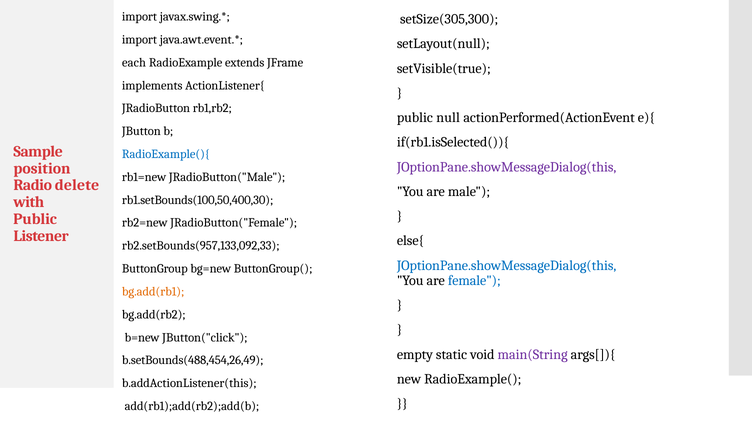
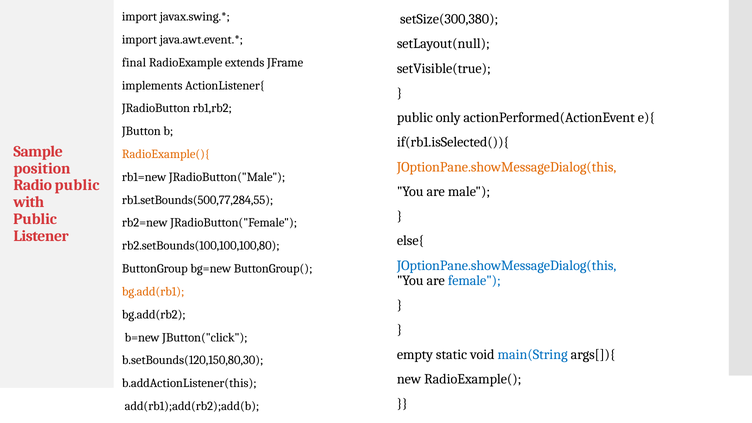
setSize(305,300: setSize(305,300 -> setSize(300,380 (449, 19)
each: each -> final (134, 62)
null: null -> only (448, 118)
RadioExample(){ colour: blue -> orange (166, 154)
JOptionPane.showMessageDialog(this colour: purple -> orange (507, 167)
Radio delete: delete -> public (77, 185)
rb1.setBounds(100,50,400,30: rb1.setBounds(100,50,400,30 -> rb1.setBounds(500,77,284,55 (198, 200)
rb2.setBounds(957,133,092,33: rb2.setBounds(957,133,092,33 -> rb2.setBounds(100,100,100,80 (201, 246)
main(String colour: purple -> blue (533, 354)
b.setBounds(488,454,26,49: b.setBounds(488,454,26,49 -> b.setBounds(120,150,80,30 (193, 360)
